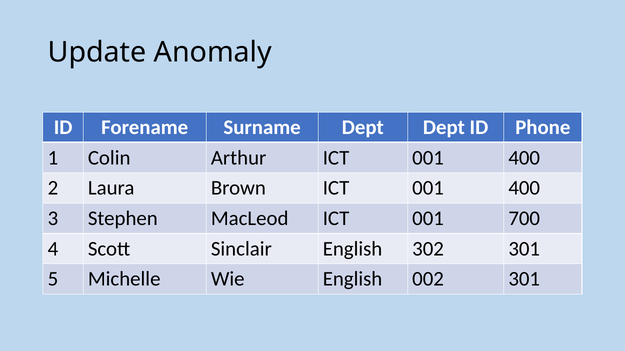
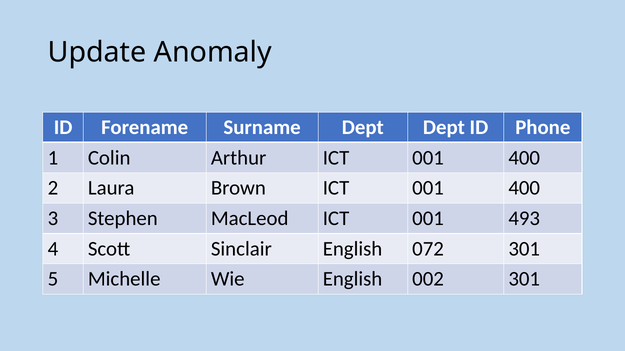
700: 700 -> 493 (524, 219)
302: 302 -> 072 (428, 249)
